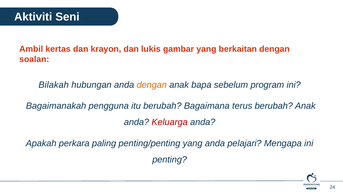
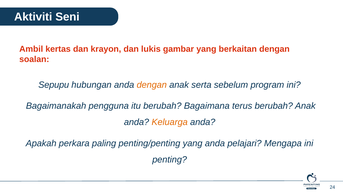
Bilakah: Bilakah -> Sepupu (54, 85)
bapa: bapa -> serta (201, 85)
Keluarga colour: red -> orange (170, 122)
